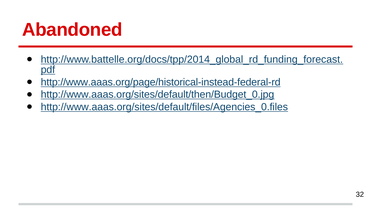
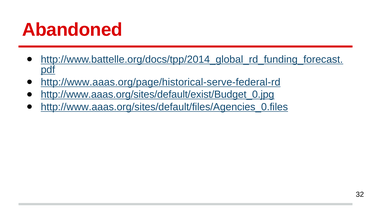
http://www.aaas.org/page/historical-instead-federal-rd: http://www.aaas.org/page/historical-instead-federal-rd -> http://www.aaas.org/page/historical-serve-federal-rd (161, 82)
http://www.aaas.org/sites/default/then/Budget_0.jpg: http://www.aaas.org/sites/default/then/Budget_0.jpg -> http://www.aaas.org/sites/default/exist/Budget_0.jpg (158, 94)
